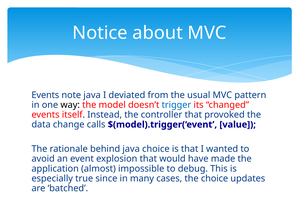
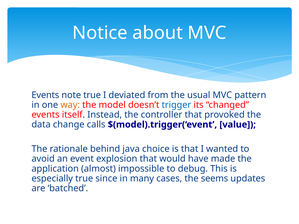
note java: java -> true (92, 95)
way colour: black -> orange (70, 105)
the choice: choice -> seems (215, 179)
